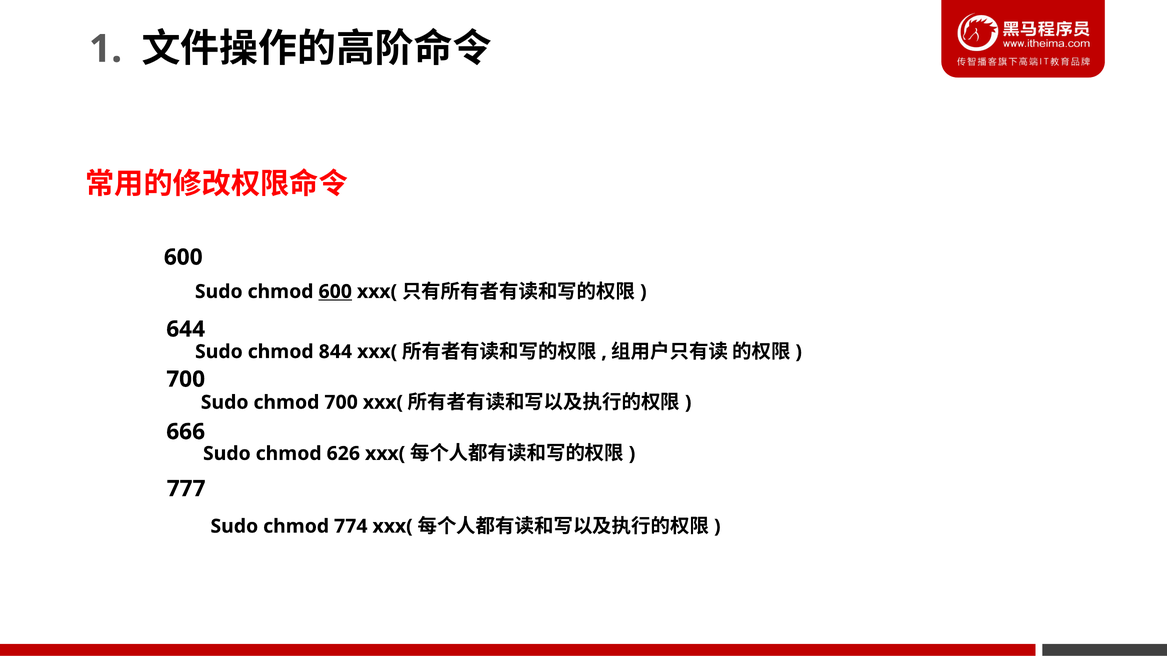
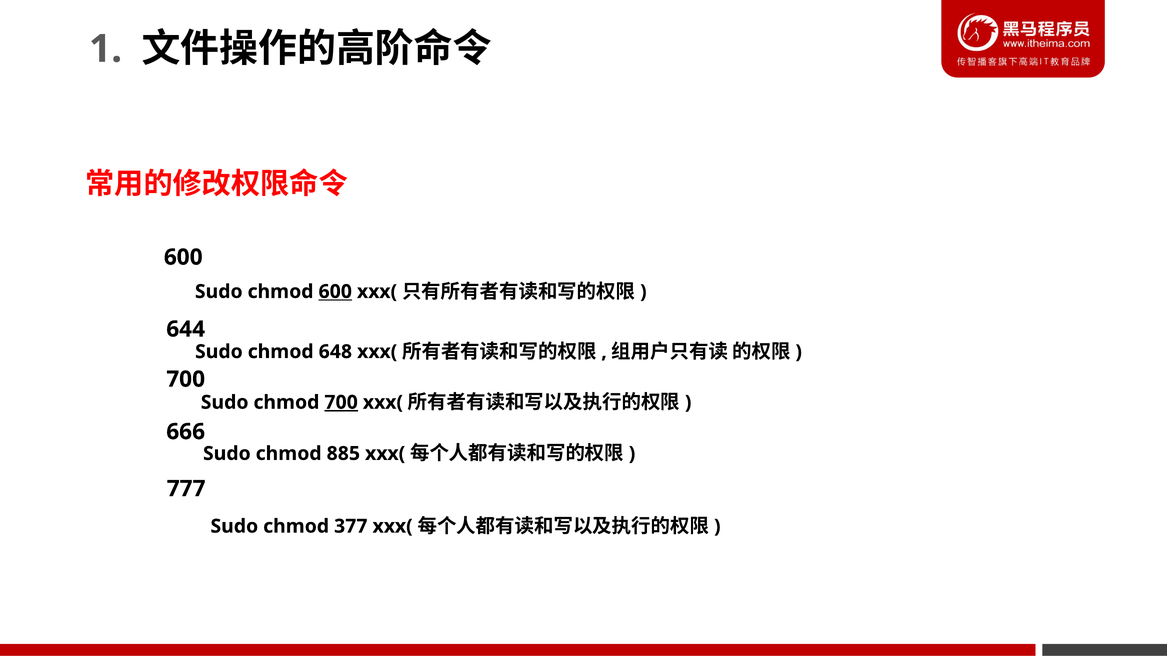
844: 844 -> 648 (335, 352)
700 underline: none -> present (341, 403)
626: 626 -> 885 (343, 454)
774: 774 -> 377 (351, 527)
